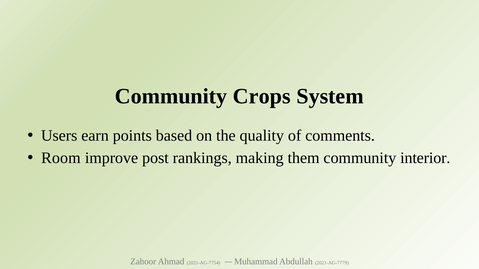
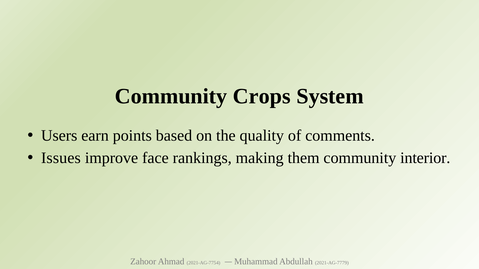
Room: Room -> Issues (61, 158)
post: post -> face (155, 158)
